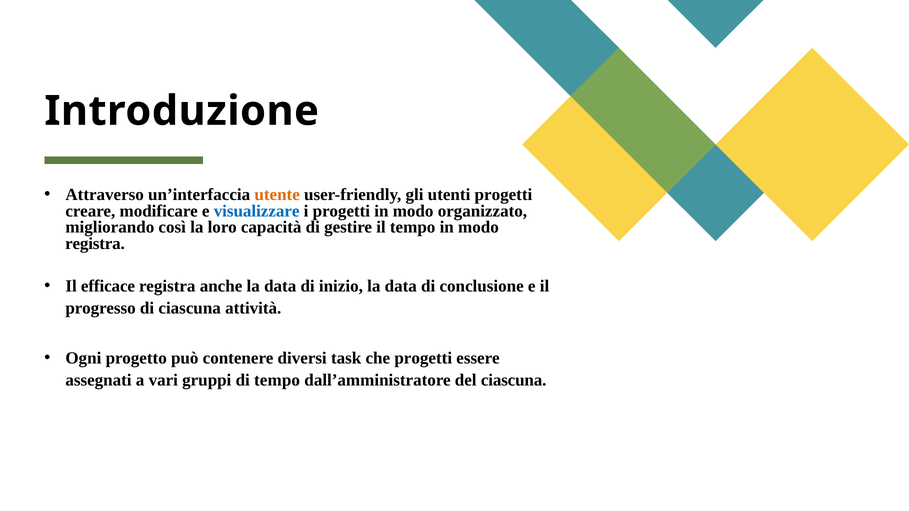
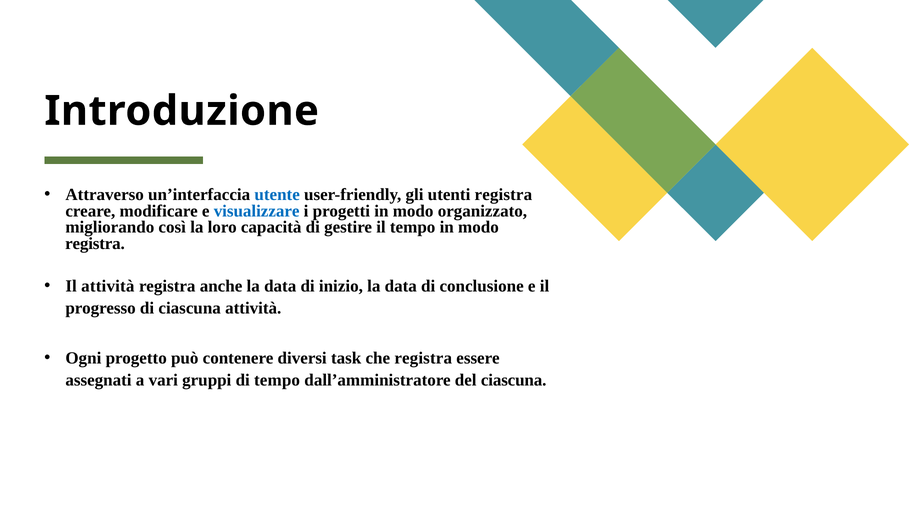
utente colour: orange -> blue (277, 195)
utenti progetti: progetti -> registra (503, 195)
Il efficace: efficace -> attività (108, 286)
che progetti: progetti -> registra (423, 358)
